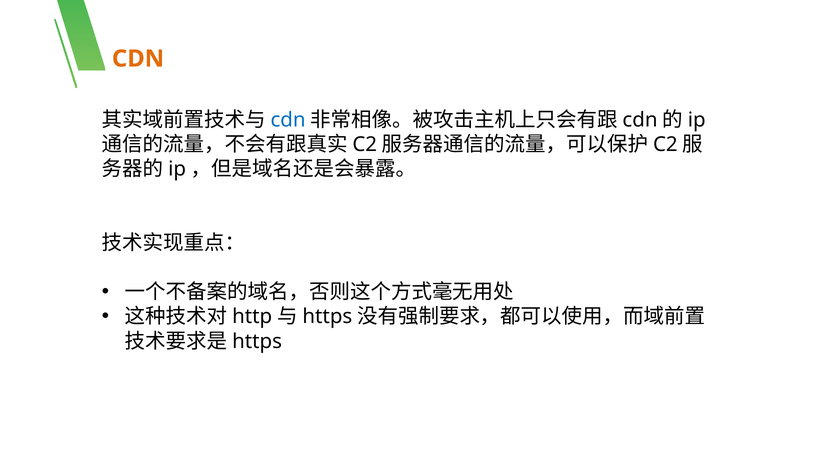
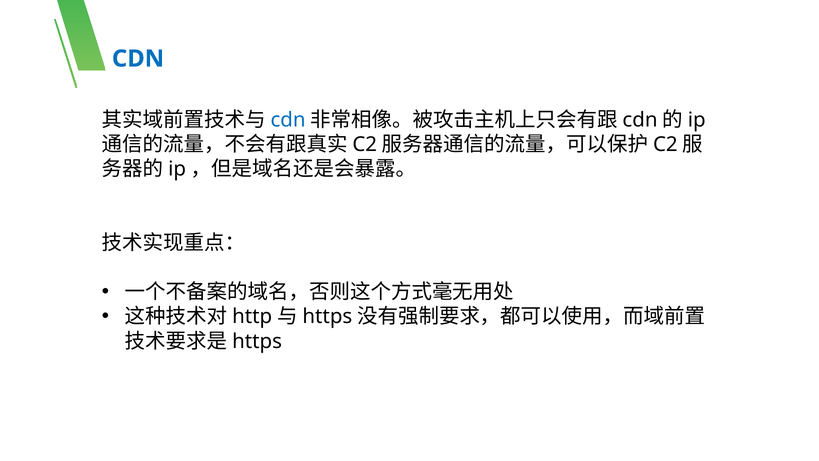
CDN colour: orange -> blue (138, 59)
